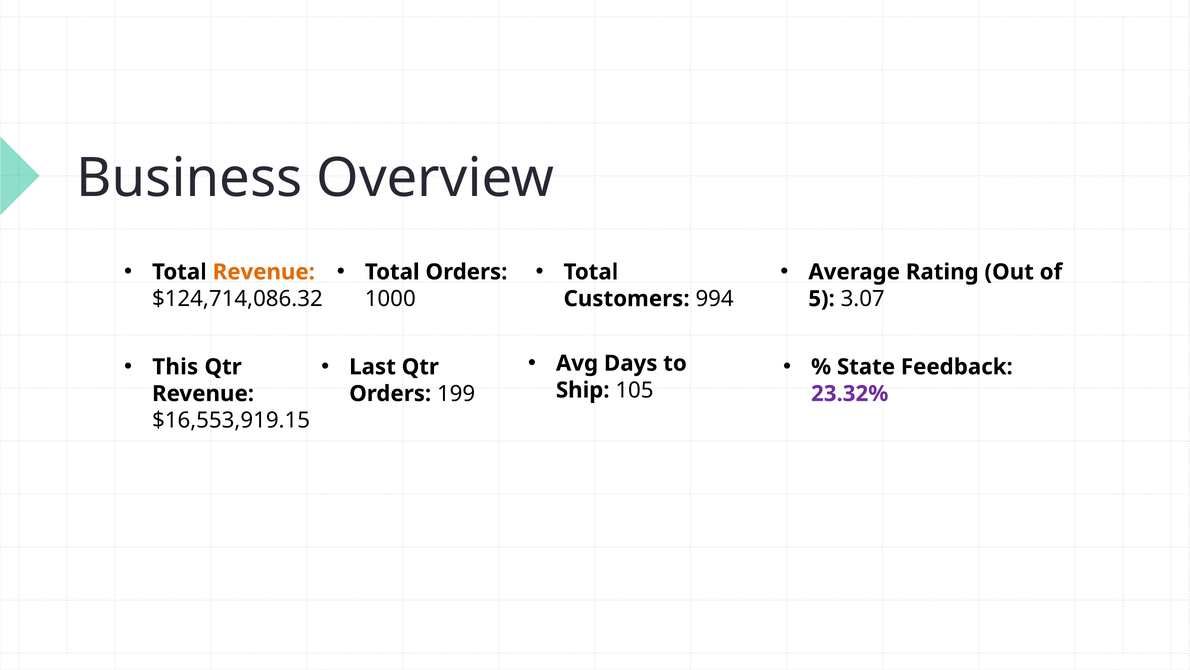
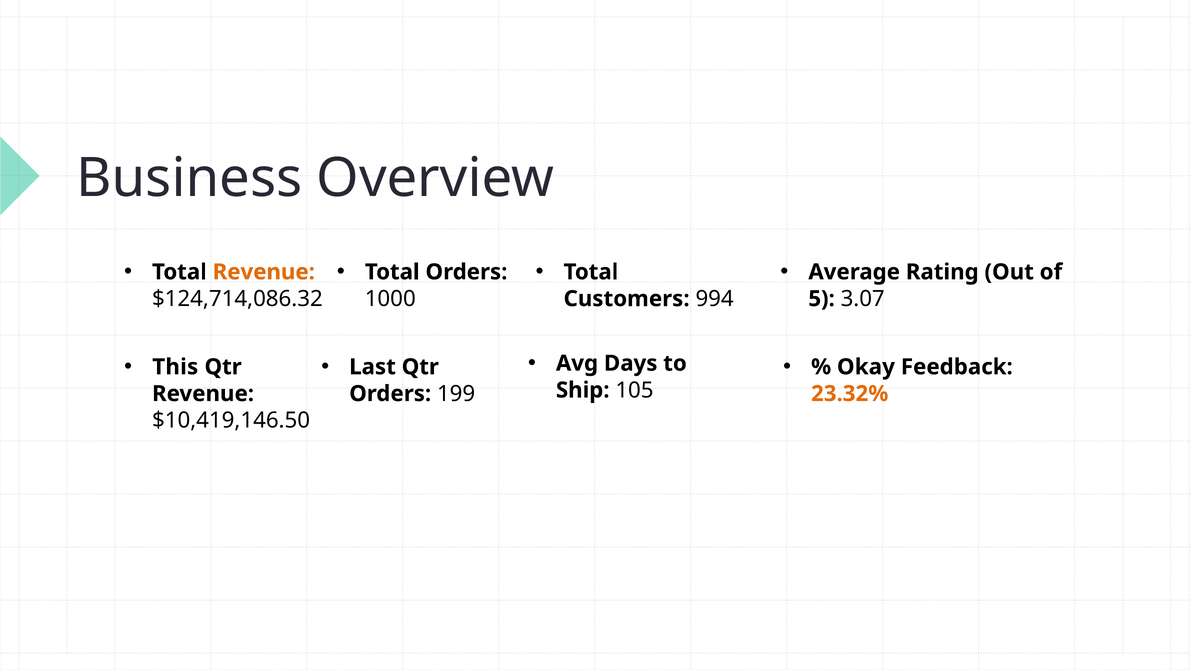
State: State -> Okay (866, 367)
23.32% colour: purple -> orange (850, 393)
$16,553,919.15: $16,553,919.15 -> $10,419,146.50 (231, 420)
